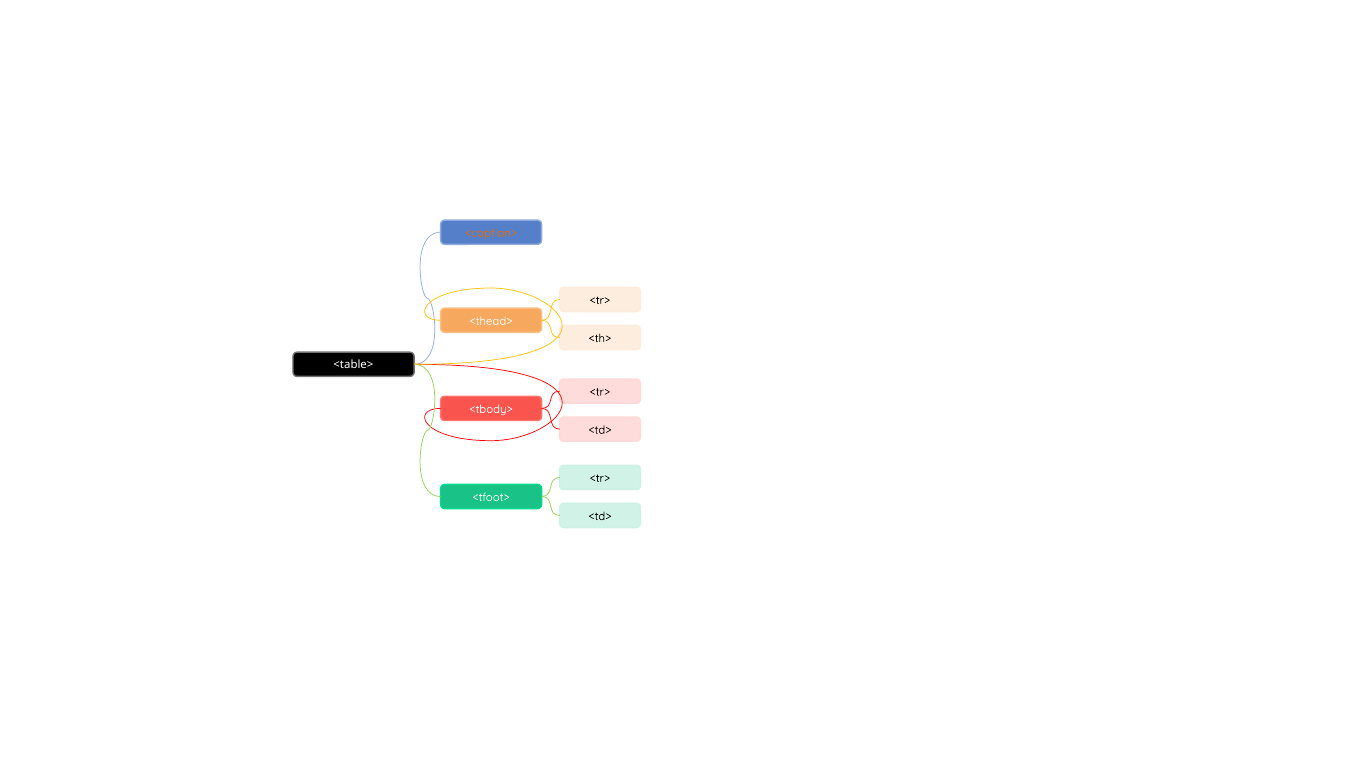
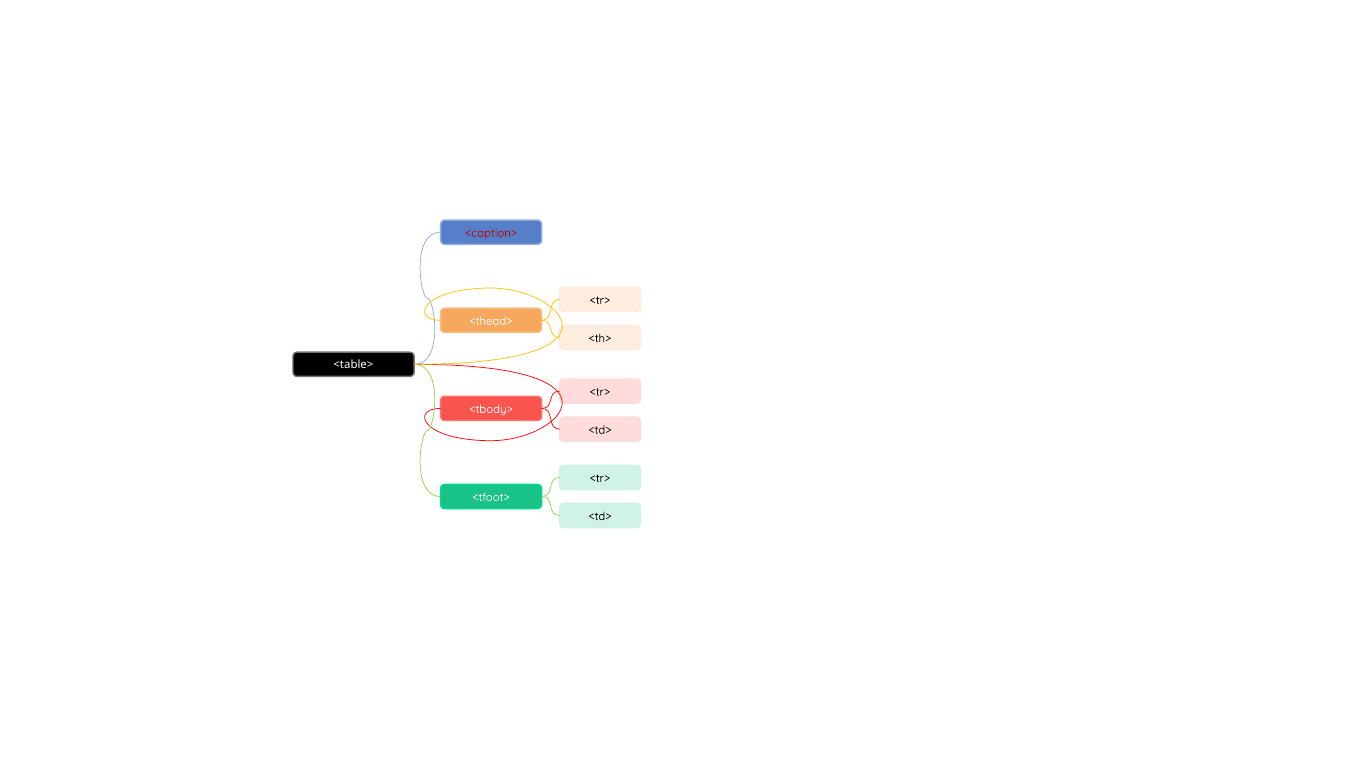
<caption> colour: orange -> red (491, 233)
